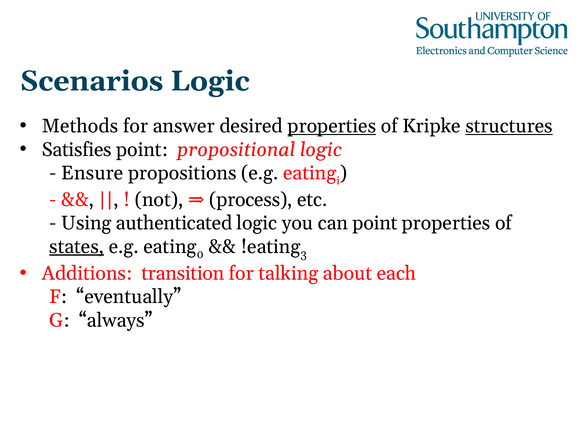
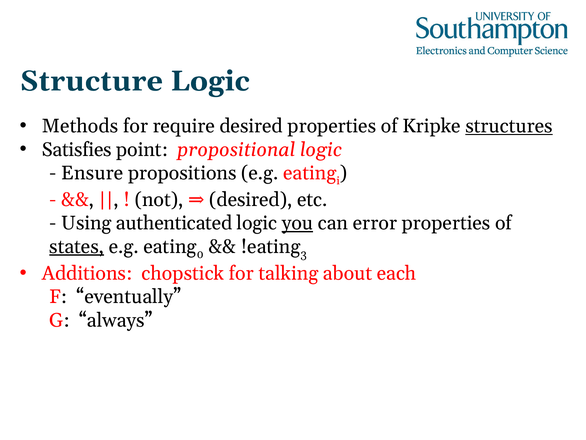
Scenarios: Scenarios -> Structure (91, 81)
answer: answer -> require (184, 126)
properties underline: present -> none (332, 126)
process: process -> desired (251, 200)
you underline: none -> present (297, 223)
can point: point -> error (375, 223)
transition: transition -> chopstick (183, 273)
